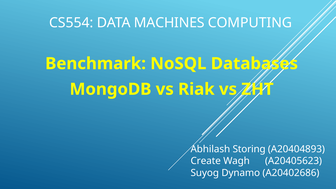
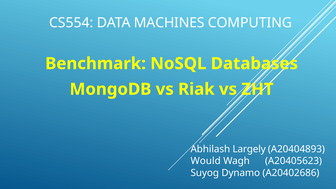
Storing: Storing -> Largely (249, 149)
Create: Create -> Would (206, 161)
